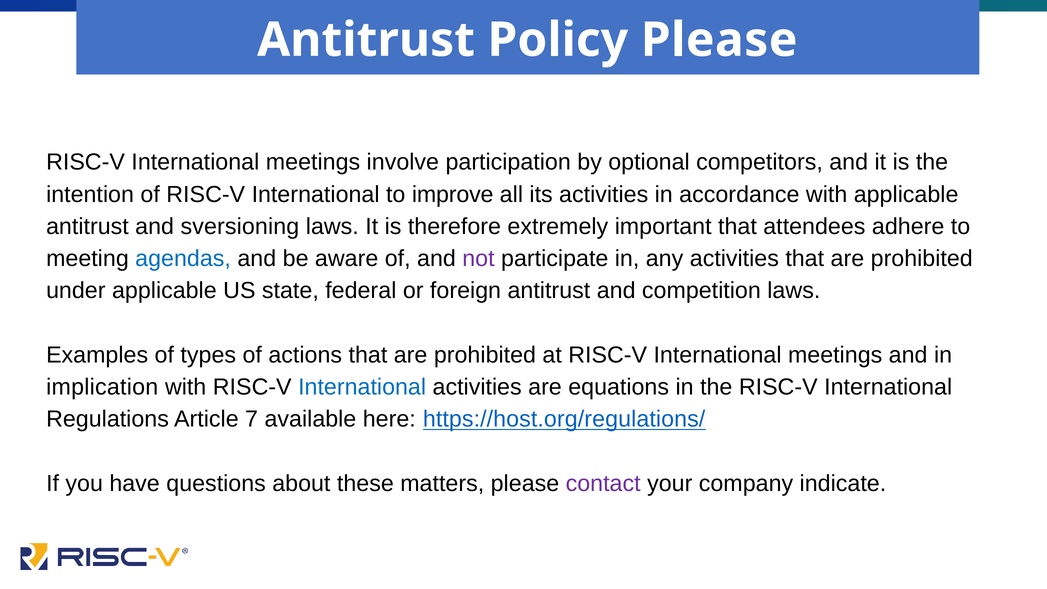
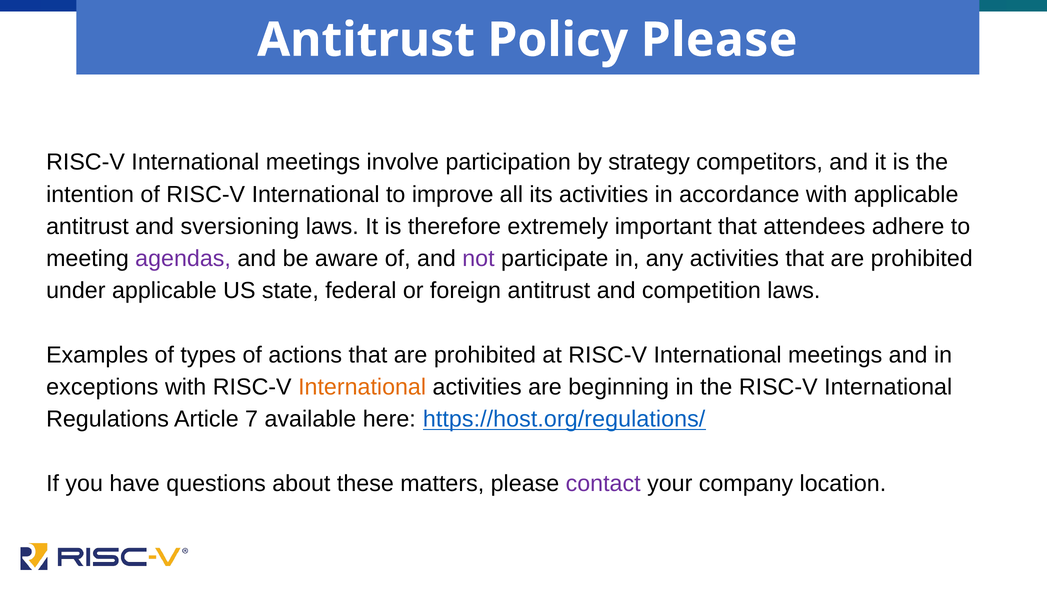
optional: optional -> strategy (649, 162)
agendas colour: blue -> purple (183, 259)
implication: implication -> exceptions (102, 387)
International colour: blue -> orange (362, 387)
equations: equations -> beginning (619, 387)
indicate: indicate -> location (843, 483)
